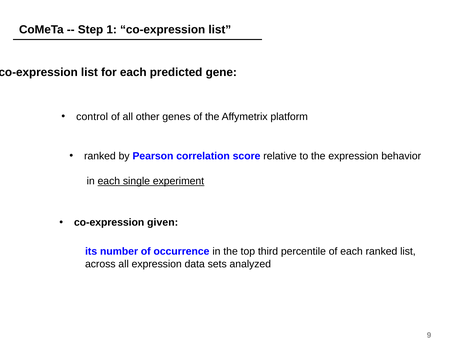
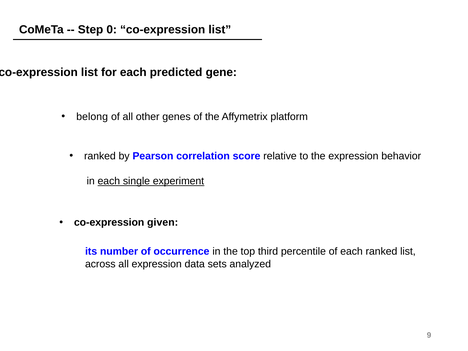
1: 1 -> 0 (112, 30)
control: control -> belong (92, 117)
